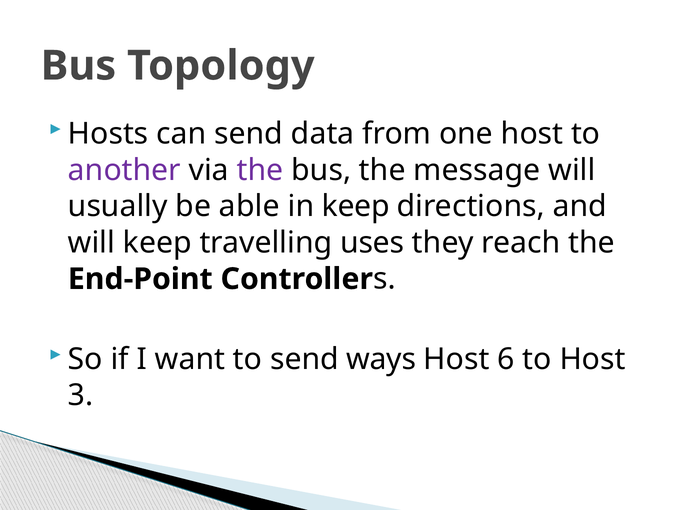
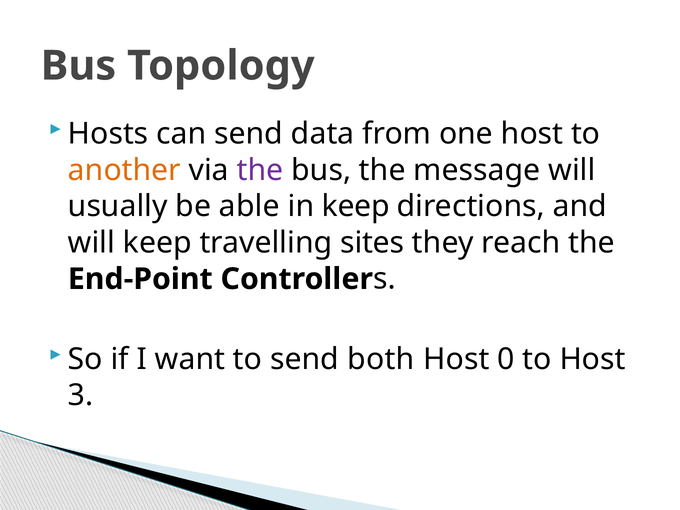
another colour: purple -> orange (124, 170)
uses: uses -> sites (372, 243)
ways: ways -> both (381, 359)
6: 6 -> 0 (506, 359)
